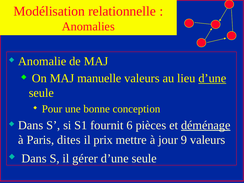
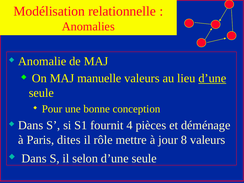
6: 6 -> 4 (130, 125)
déménage underline: present -> none (206, 125)
prix: prix -> rôle (103, 140)
9: 9 -> 8 (184, 140)
gérer: gérer -> selon (85, 159)
